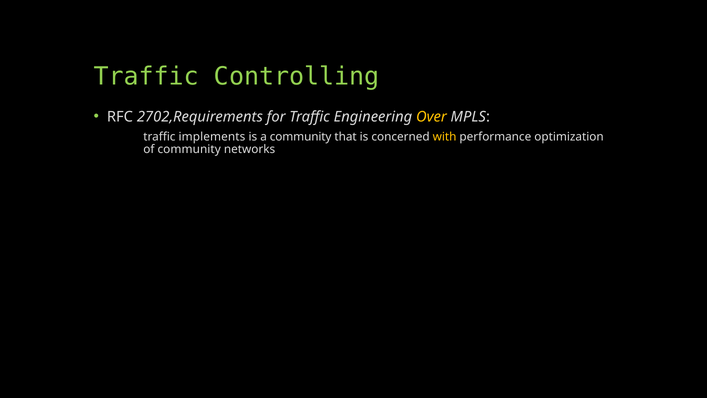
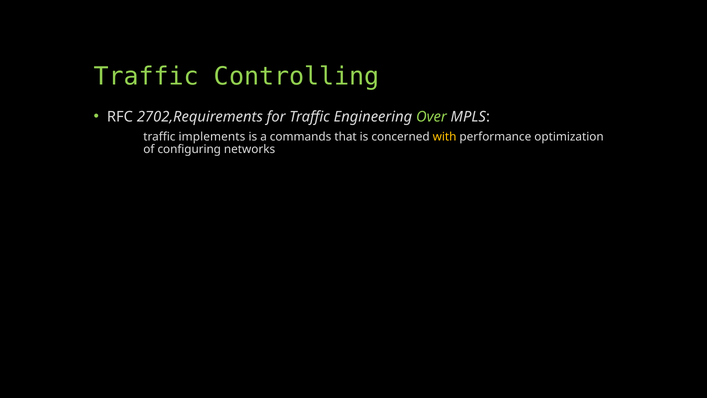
Over colour: yellow -> light green (431, 117)
a community: community -> commands (301, 137)
of community: community -> configuring (189, 149)
